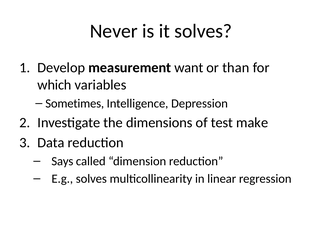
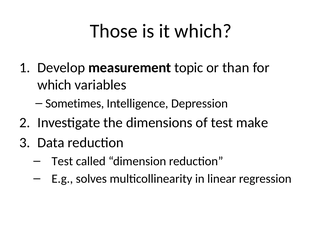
Never: Never -> Those (114, 31)
it solves: solves -> which (203, 31)
want: want -> topic (189, 68)
Says: Says -> Test (62, 161)
